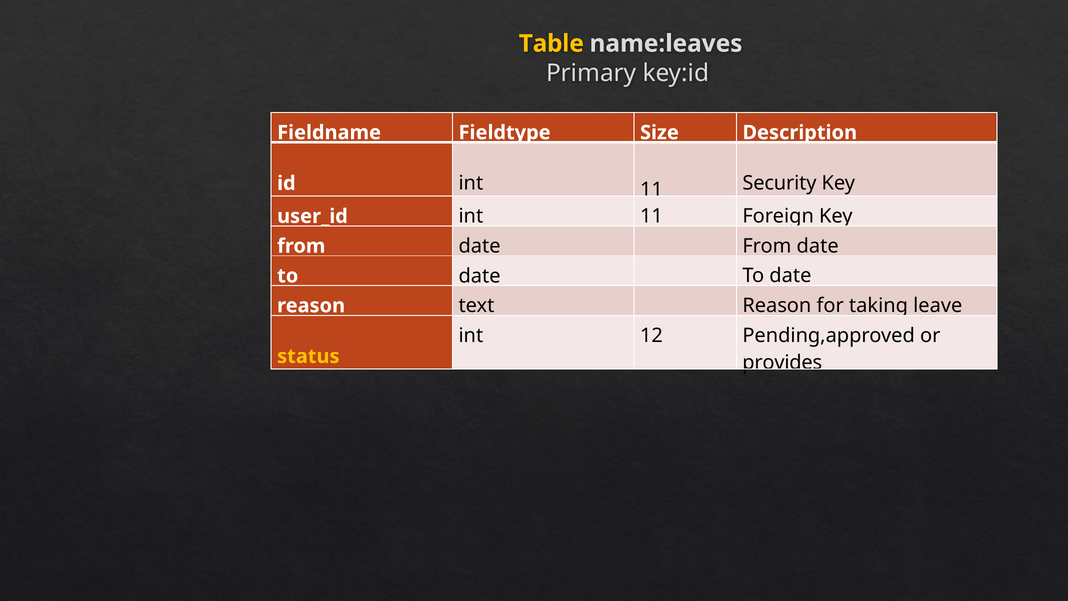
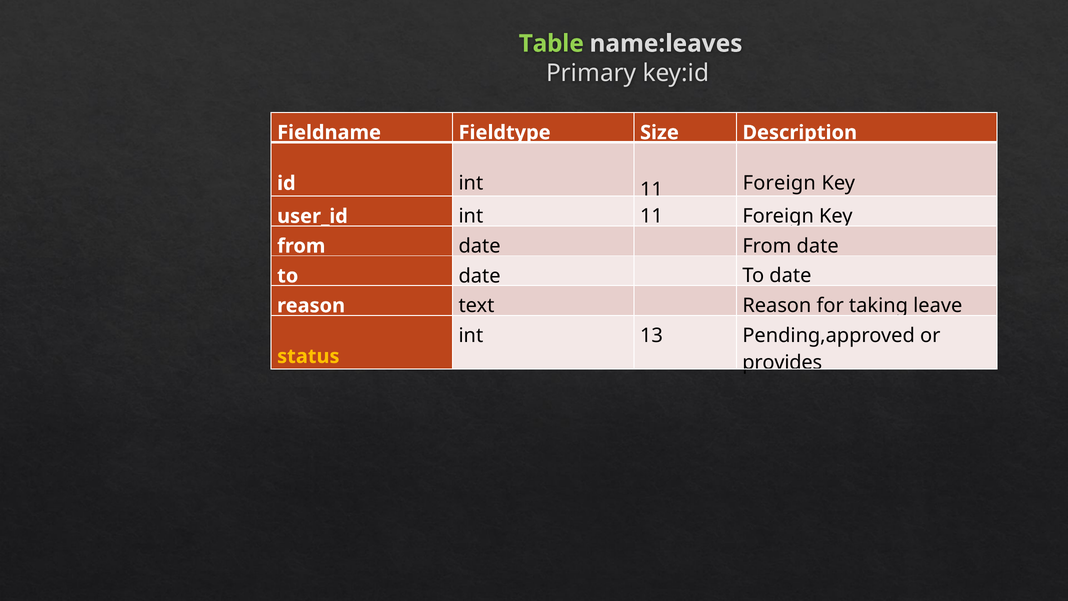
Table colour: yellow -> light green (551, 44)
Security: Security -> Foreign (779, 183)
12: 12 -> 13 (651, 335)
